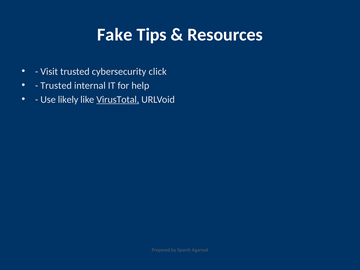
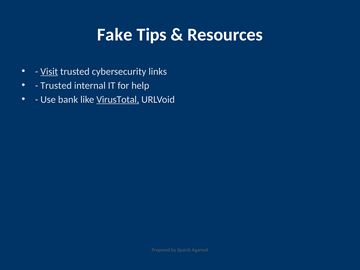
Visit underline: none -> present (49, 72)
click: click -> links (158, 72)
likely: likely -> bank (68, 100)
